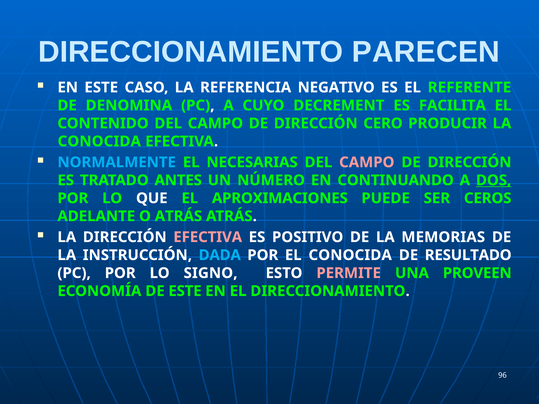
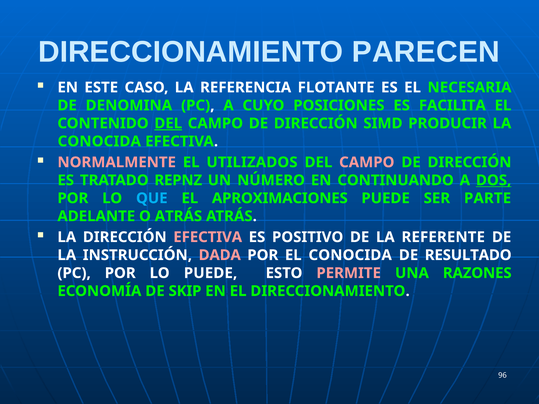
NEGATIVO: NEGATIVO -> FLOTANTE (336, 88)
REFERENTE: REFERENTE -> NECESARIA (469, 88)
DECREMENT: DECREMENT -> POSICIONES (339, 105)
DEL underline: none -> present (168, 123)
CERO: CERO -> SIMD (383, 123)
NORMALMENTE colour: light blue -> pink (117, 162)
NECESARIAS: NECESARIAS -> UTILIZADOS (252, 162)
ANTES: ANTES -> REPNZ (178, 180)
QUE colour: white -> light blue (152, 198)
CEROS: CEROS -> PARTE (488, 198)
MEMORIAS: MEMORIAS -> REFERENTE (443, 237)
DADA colour: light blue -> pink (220, 255)
LO SIGNO: SIGNO -> PUEDE (211, 273)
PROVEEN: PROVEEN -> RAZONES (477, 273)
DE ESTE: ESTE -> SKIP (185, 291)
